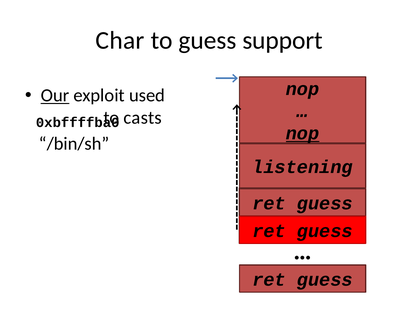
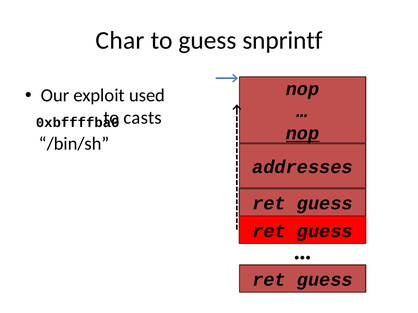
support: support -> snprintf (283, 40)
Our underline: present -> none (55, 96)
listening: listening -> addresses (303, 167)
